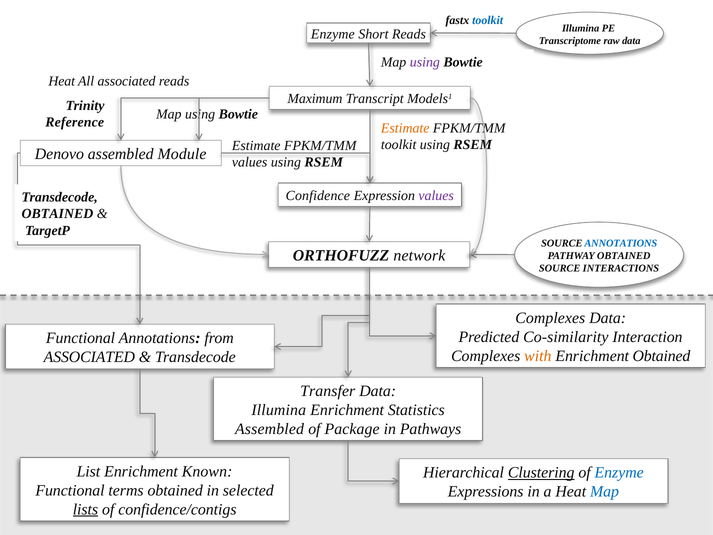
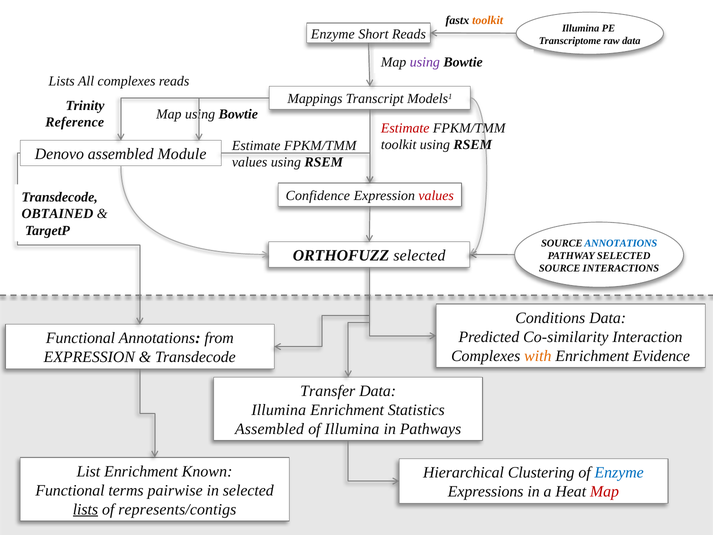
toolkit colour: blue -> orange (488, 20)
Heat: Heat -> Lists (62, 81)
All associated: associated -> complexes (127, 81)
Maximum: Maximum -> Mappings (315, 99)
Estimate colour: orange -> red (405, 128)
values colour: purple -> red (436, 195)
ORTHOFUZZ network: network -> selected (419, 255)
PATHWAY OBTAINED: OBTAINED -> SELECTED (624, 256)
Complexes: Complexes -> Conditions (550, 318)
Enrichment Obtained: Obtained -> Evidence (661, 356)
ASSOCIATED: ASSOCIATED -> EXPRESSION (89, 357)
of Package: Package -> Illumina (352, 429)
Clustering underline: present -> none (541, 472)
terms obtained: obtained -> pairwise (175, 490)
Map colour: blue -> red (605, 491)
confidence/contigs: confidence/contigs -> represents/contigs (177, 509)
